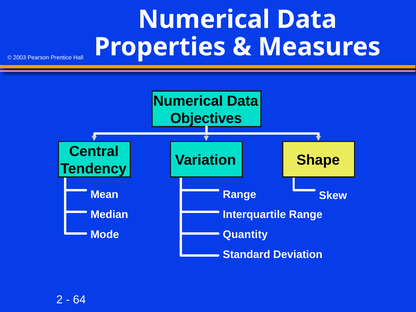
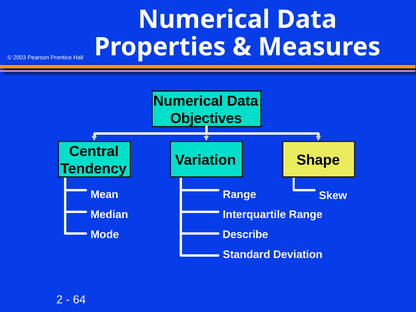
Quantity: Quantity -> Describe (245, 235)
